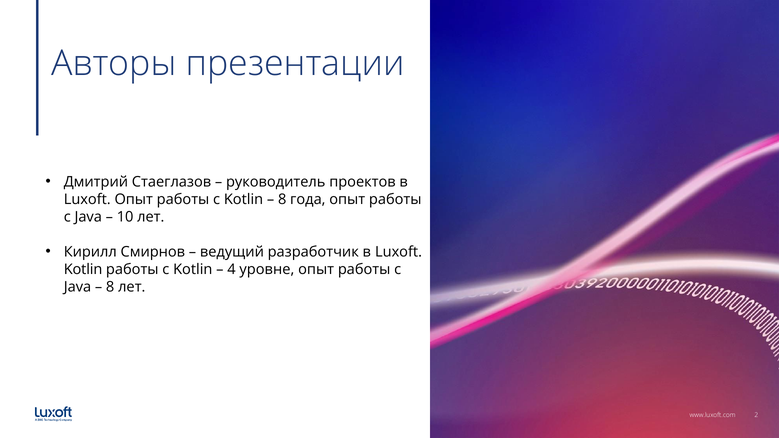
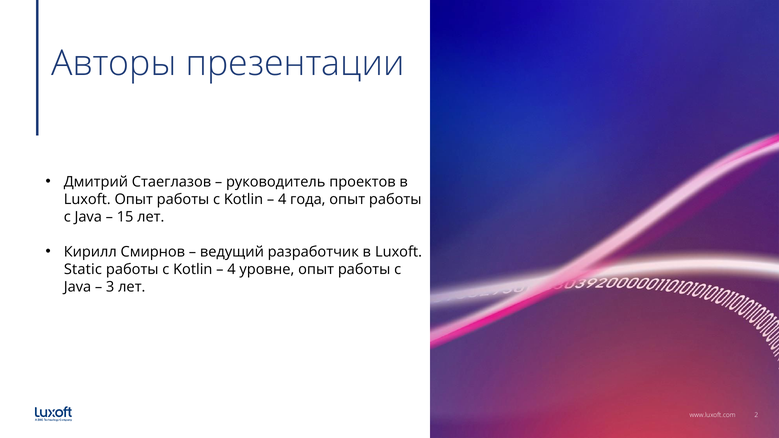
8: 8 -> 4 (282, 199)
10: 10 -> 15 (125, 217)
Kotlin: Kotlin -> Static (83, 270)
8: 8 -> 3 (110, 287)
